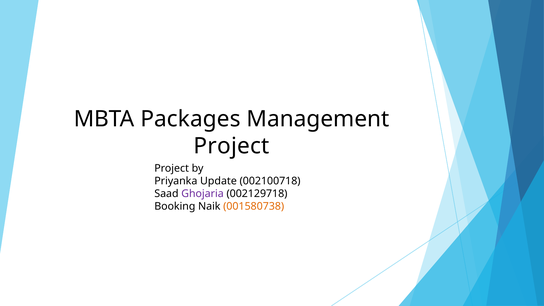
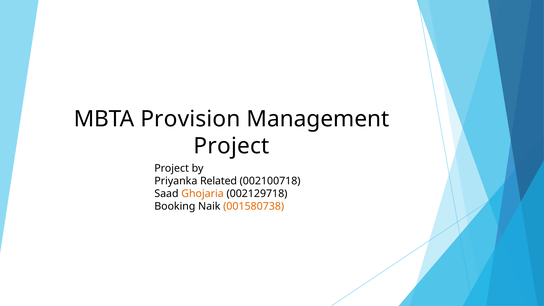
Packages: Packages -> Provision (190, 119)
Update: Update -> Related (219, 181)
Ghojaria colour: purple -> orange (203, 194)
